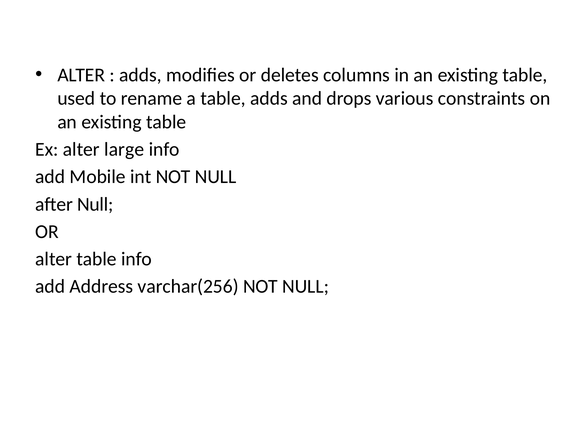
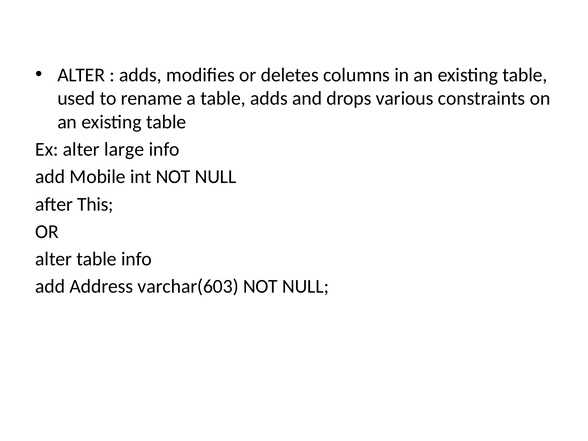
after Null: Null -> This (95, 204)
varchar(256: varchar(256 -> varchar(603 (188, 287)
